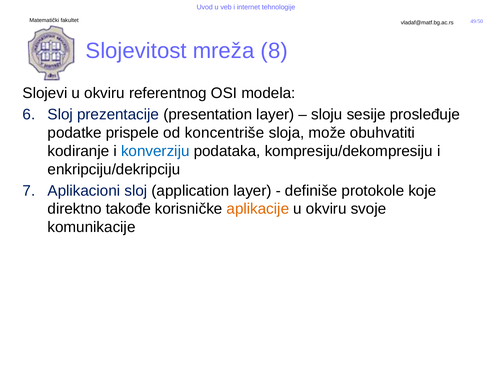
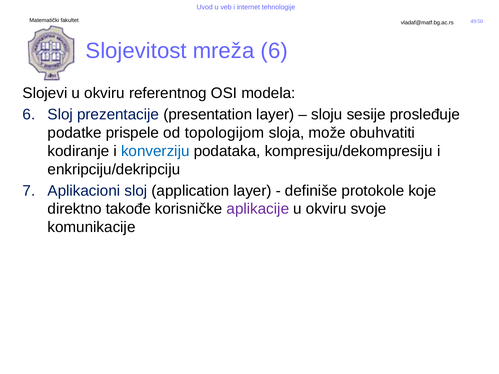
mreža 8: 8 -> 6 (274, 51)
koncentriše: koncentriše -> topologijom (224, 133)
aplikacije colour: orange -> purple (258, 209)
